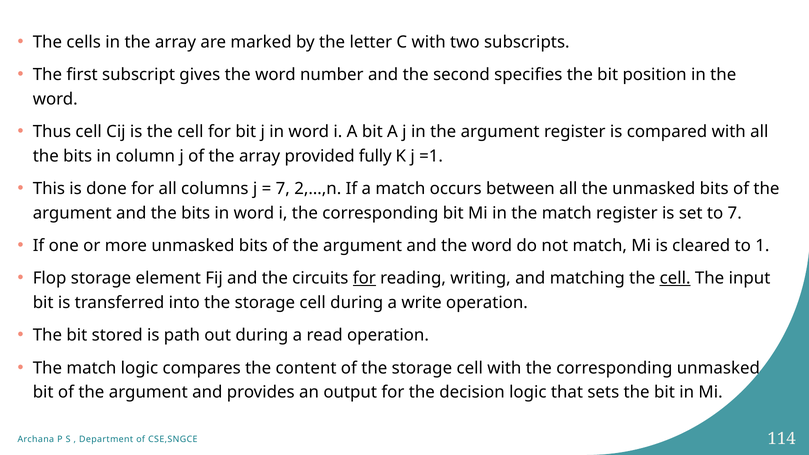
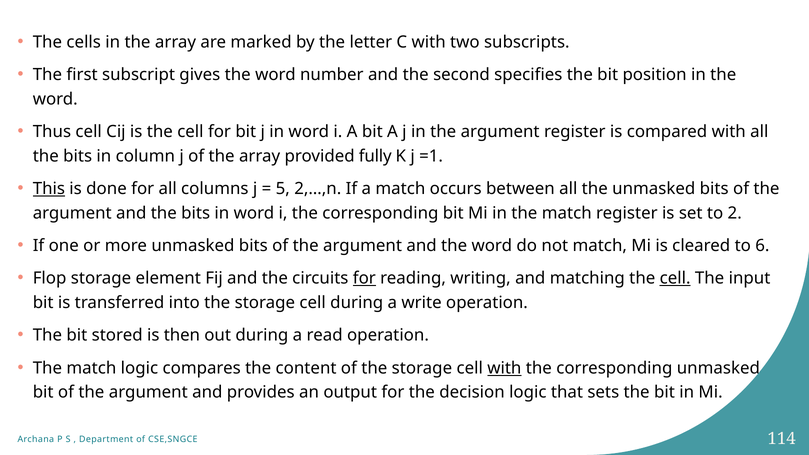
This underline: none -> present (49, 189)
7: 7 -> 5 (283, 189)
to 7: 7 -> 2 (735, 213)
1: 1 -> 6 (762, 246)
path: path -> then (182, 335)
with underline: none -> present (504, 368)
